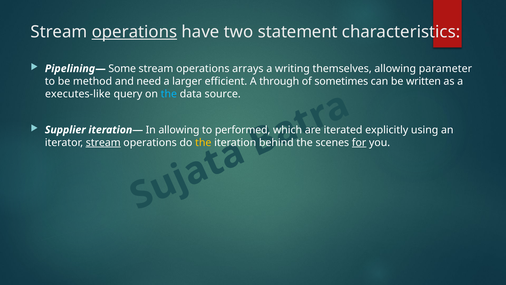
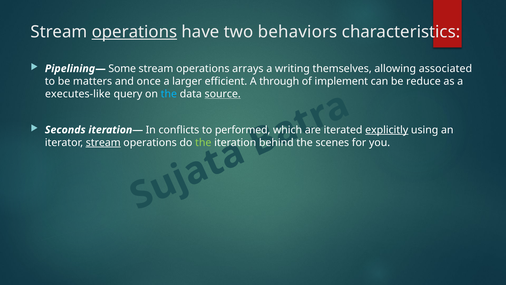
statement: statement -> behaviors (298, 32)
parameter: parameter -> associated (445, 69)
method: method -> matters (93, 81)
need: need -> once (149, 81)
sometimes: sometimes -> implement (341, 81)
written: written -> reduce (423, 81)
source underline: none -> present (223, 94)
Supplier: Supplier -> Seconds (65, 130)
In allowing: allowing -> conflicts (179, 130)
explicitly underline: none -> present (387, 130)
the colour: yellow -> light green (203, 142)
for underline: present -> none (359, 142)
